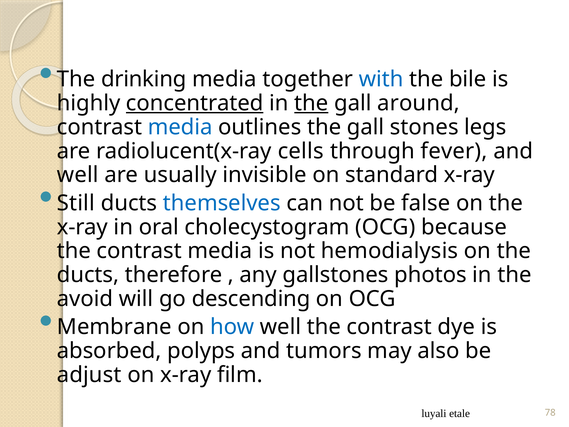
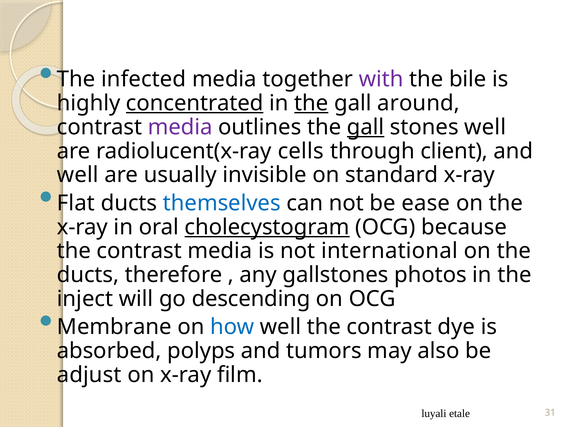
drinking: drinking -> infected (144, 79)
with colour: blue -> purple (381, 79)
media colour: blue -> purple (180, 127)
gall underline: none -> present (366, 127)
stones legs: legs -> well (485, 127)
fever: fever -> client (454, 151)
Still: Still -> Flat (76, 203)
false: false -> ease (426, 203)
cholecystogram underline: none -> present (267, 227)
hemodialysis: hemodialysis -> international (389, 251)
avoid: avoid -> inject (85, 299)
78: 78 -> 31 (550, 413)
